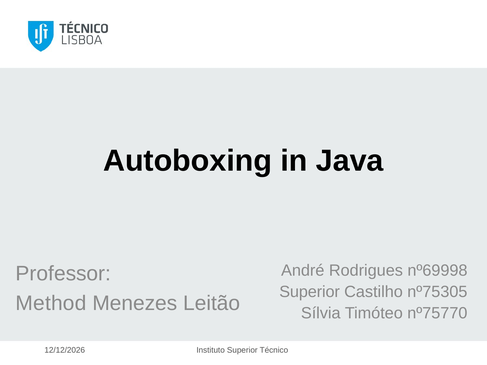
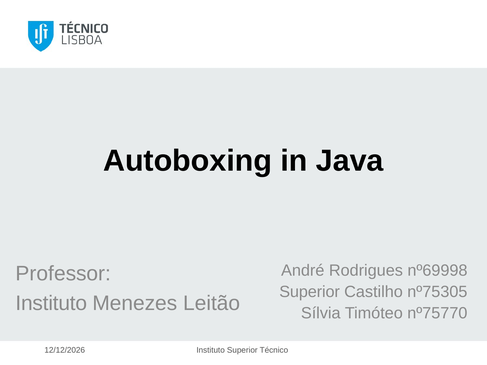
Method: Method -> Instituto (51, 303)
